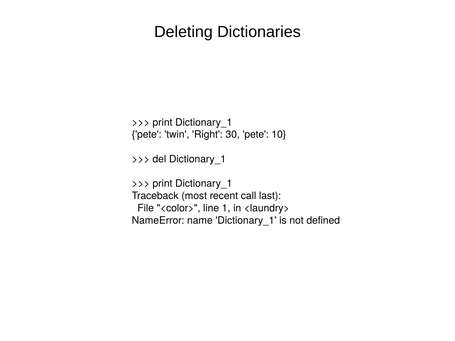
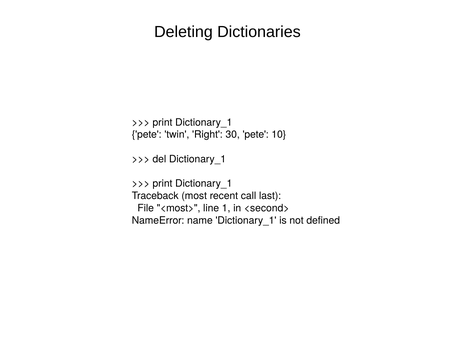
<color>: <color> -> <most> (179, 208)
<laundry>: <laundry> -> <second> (267, 208)
